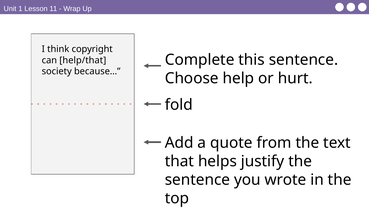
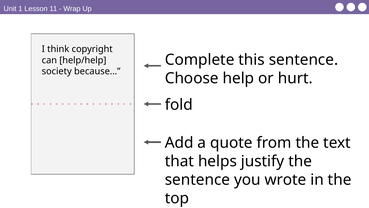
help/that: help/that -> help/help (83, 60)
